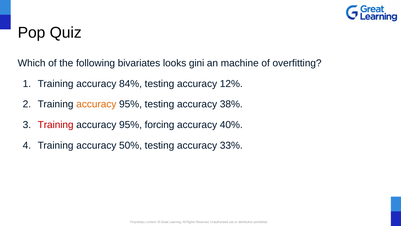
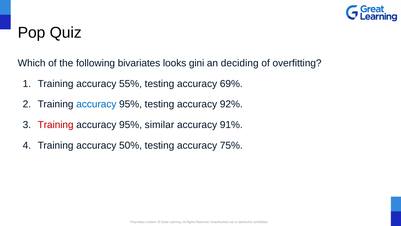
machine: machine -> deciding (240, 63)
84%: 84% -> 55% (131, 84)
12%: 12% -> 69% (231, 84)
accuracy colour: orange -> blue (96, 104)
38%: 38% -> 92% (231, 104)
forcing: forcing -> similar (159, 125)
40%: 40% -> 91% (231, 125)
33%: 33% -> 75% (231, 145)
